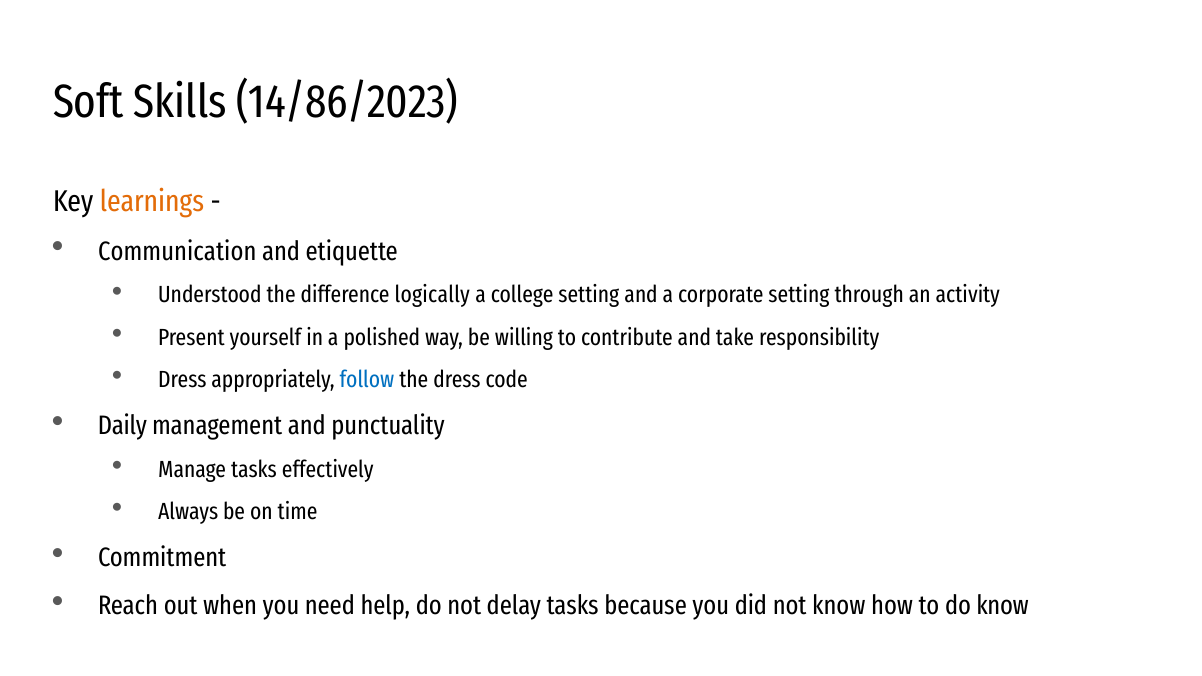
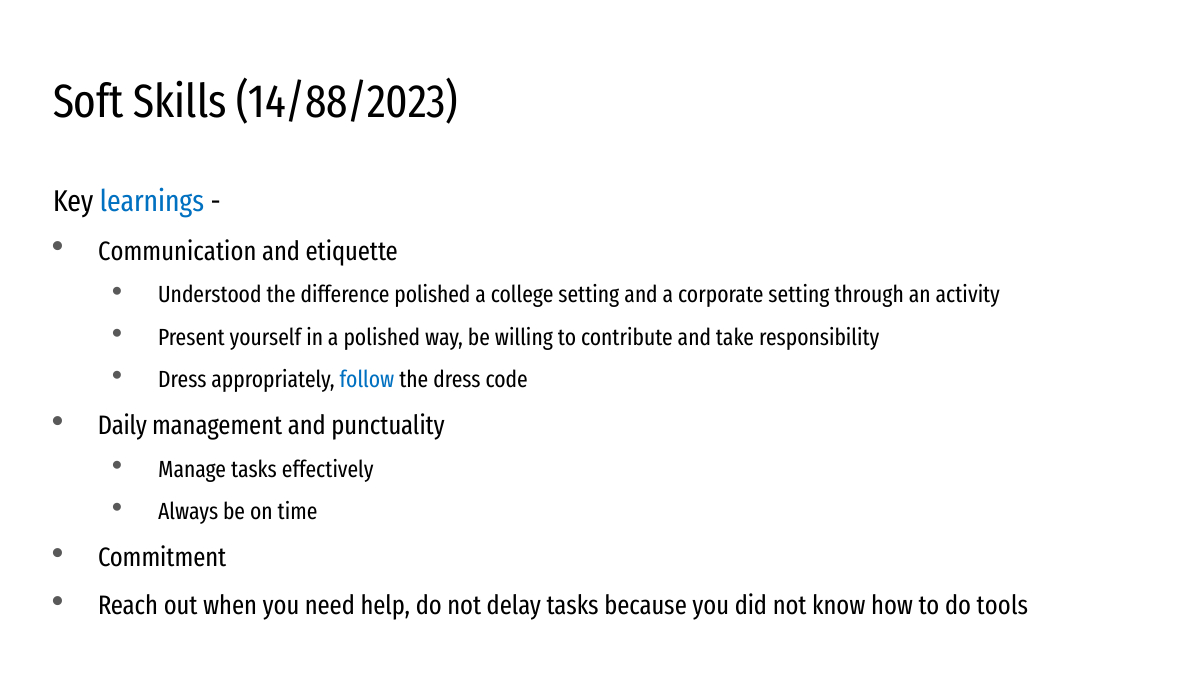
14/86/2023: 14/86/2023 -> 14/88/2023 (348, 102)
learnings colour: orange -> blue (152, 202)
difference logically: logically -> polished (432, 295)
do know: know -> tools (1002, 606)
